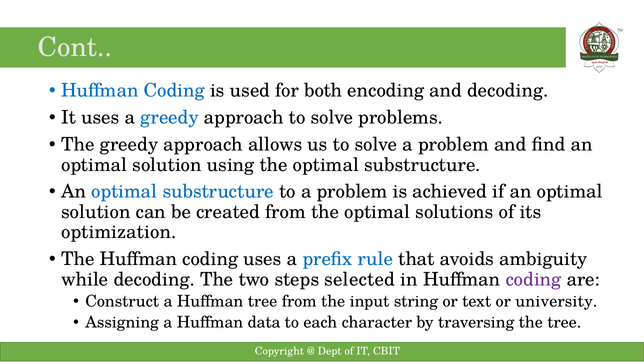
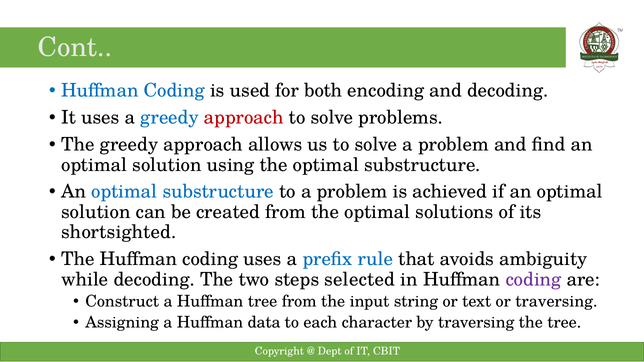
approach colour: black -> red (244, 118)
optimization: optimization -> shortsighted (119, 232)
or university: university -> traversing (556, 302)
